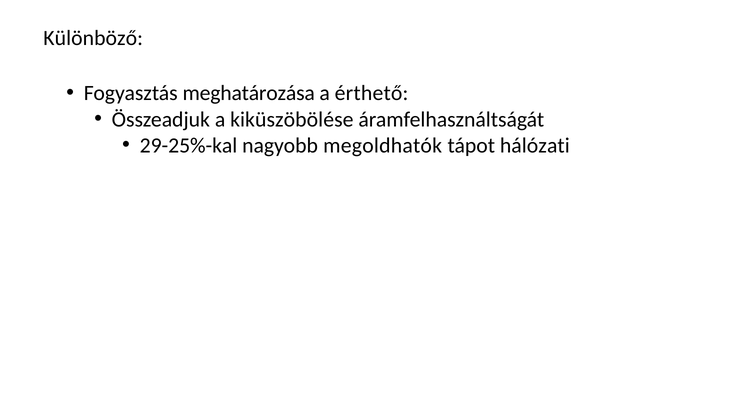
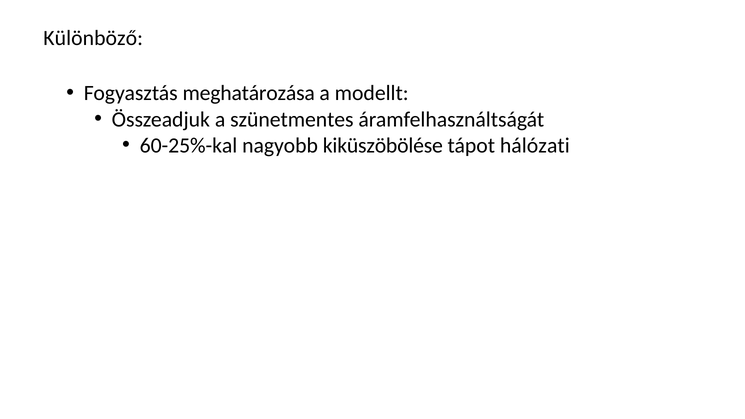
érthető: érthető -> modellt (372, 93)
kiküszöbölése: kiküszöbölése -> szünetmentes (292, 119)
29-25%-kal: 29-25%-kal -> 60-25%-kal (189, 145)
megoldhatók: megoldhatók -> kiküszöbölése (383, 145)
